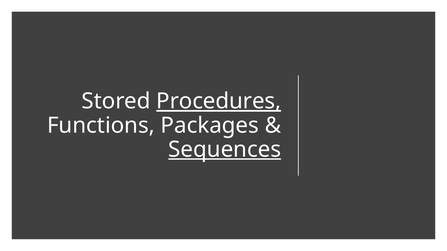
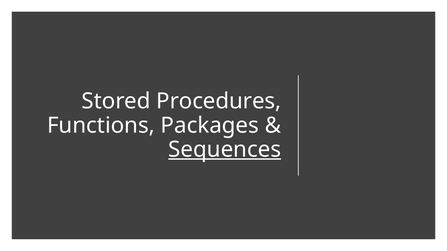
Procedures underline: present -> none (219, 101)
